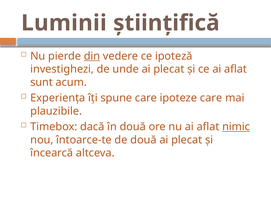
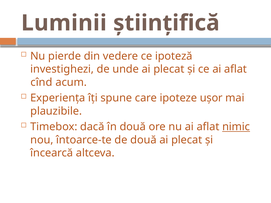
din underline: present -> none (92, 56)
sunt: sunt -> cînd (41, 82)
ipoteze care: care -> ușor (211, 98)
